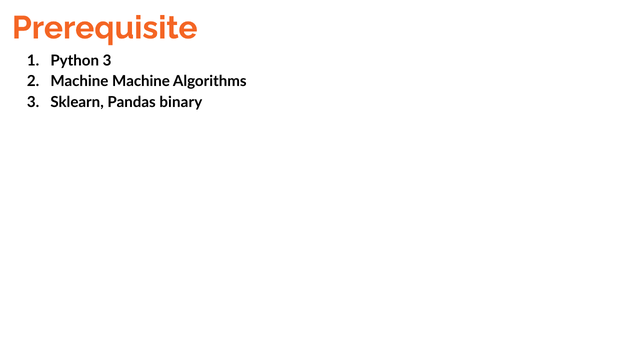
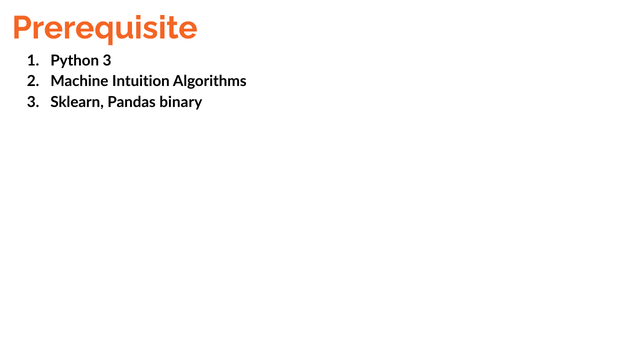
Machine Machine: Machine -> Intuition (141, 81)
